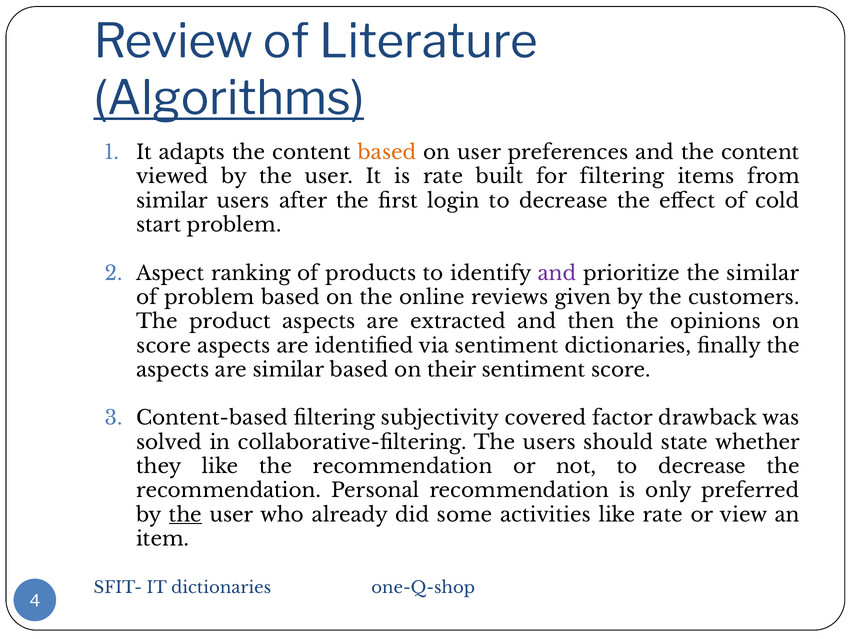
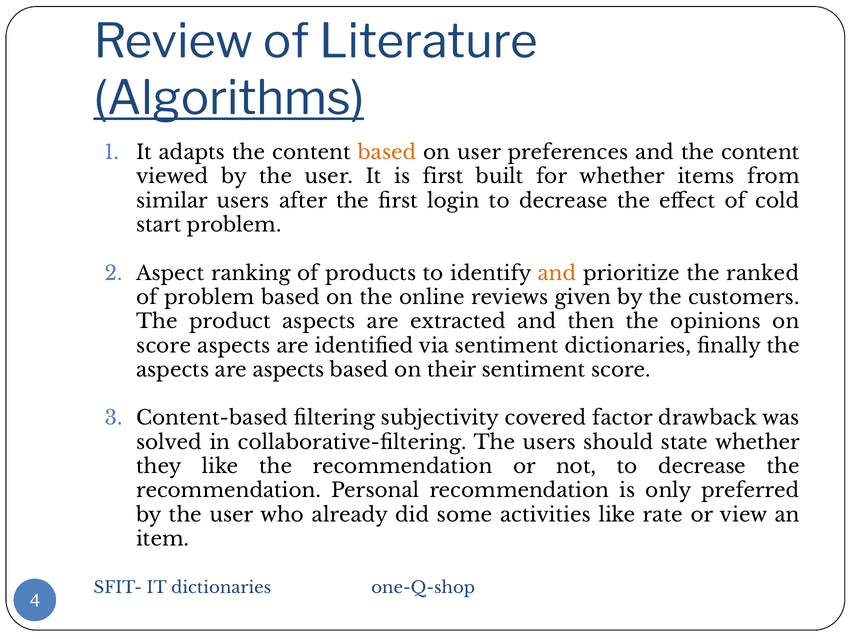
is rate: rate -> first (443, 177)
for filtering: filtering -> whether (622, 177)
and colour: purple -> orange (557, 273)
the similar: similar -> ranked (763, 273)
are similar: similar -> aspects (289, 370)
the underline: present -> none (185, 514)
